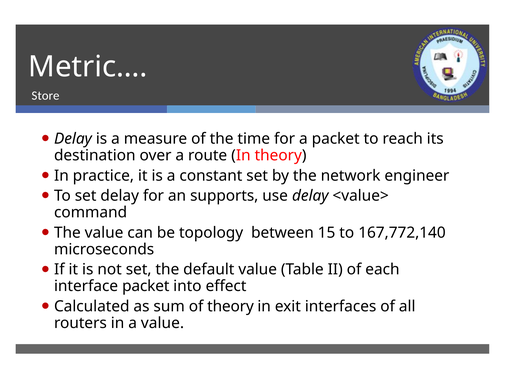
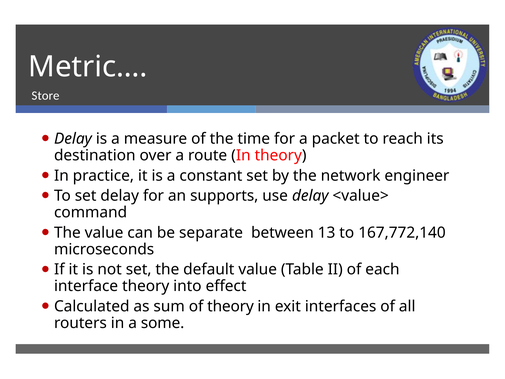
topology: topology -> separate (211, 233)
15: 15 -> 13 (327, 233)
interface packet: packet -> theory (146, 286)
a value: value -> some (163, 323)
